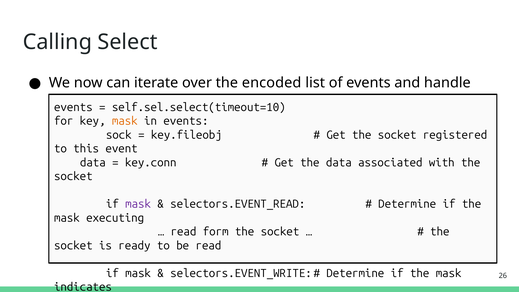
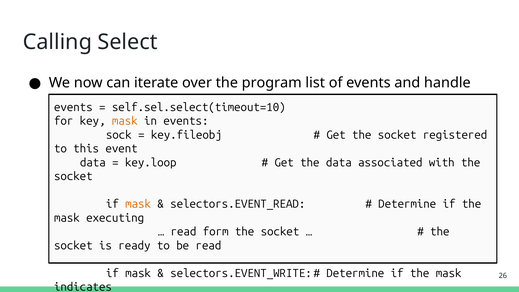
encoded: encoded -> program (272, 83)
key.conn: key.conn -> key.loop (151, 163)
mask colour: purple -> orange (138, 204)
